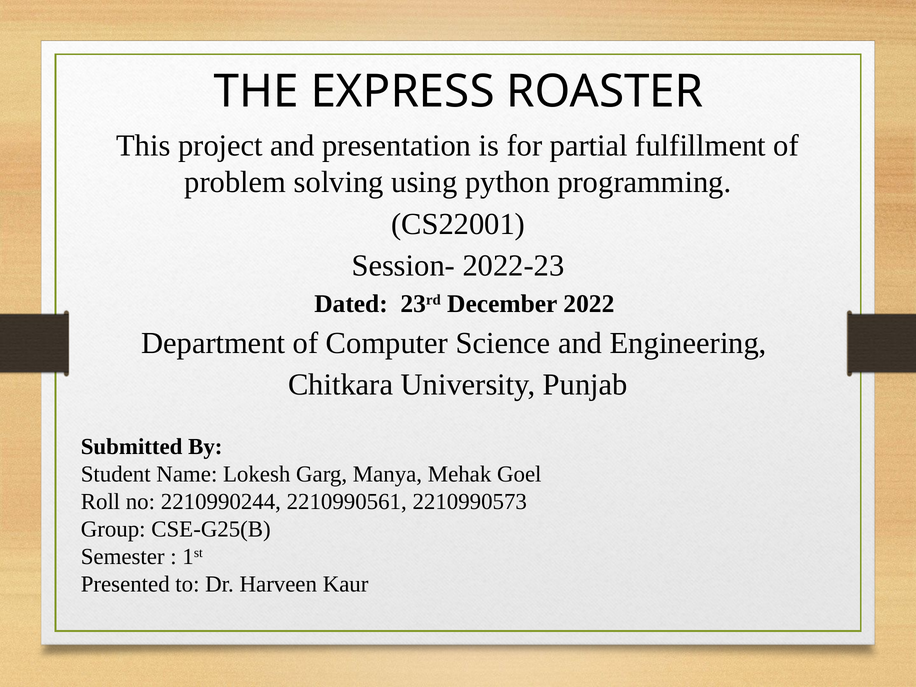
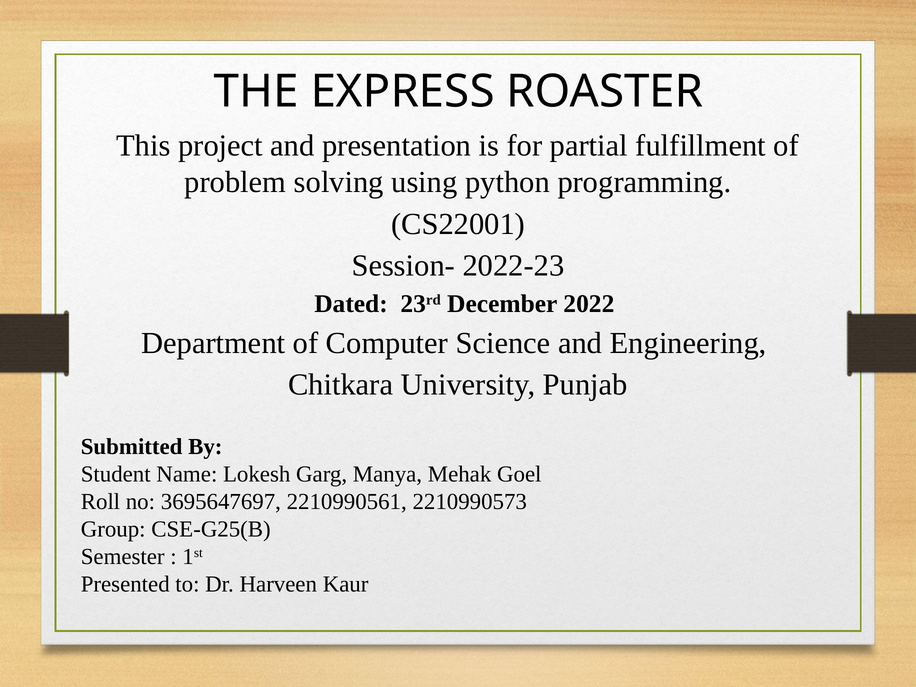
2210990244: 2210990244 -> 3695647697 (221, 502)
